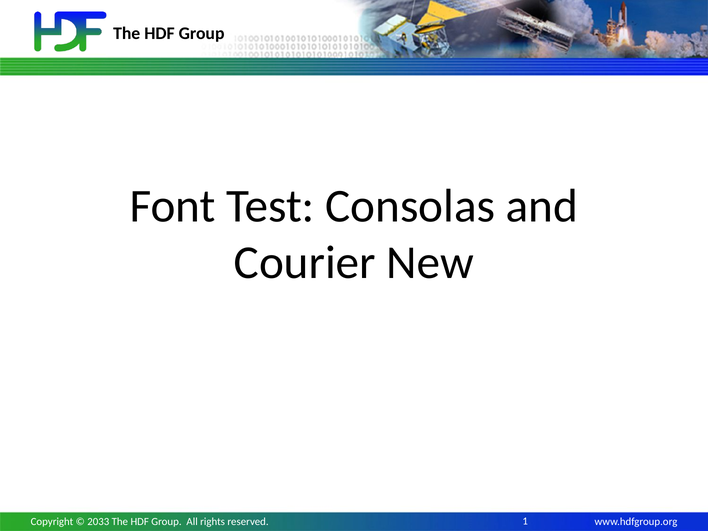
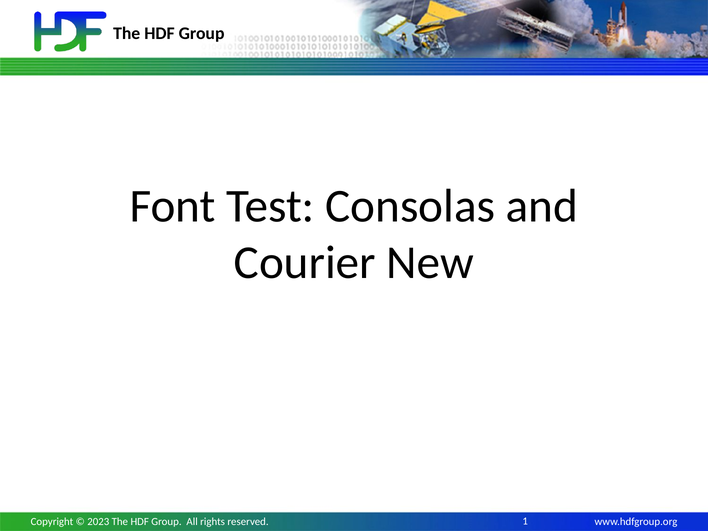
2033: 2033 -> 2023 (98, 522)
